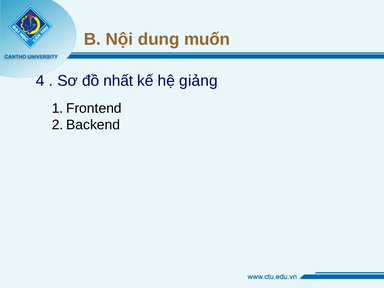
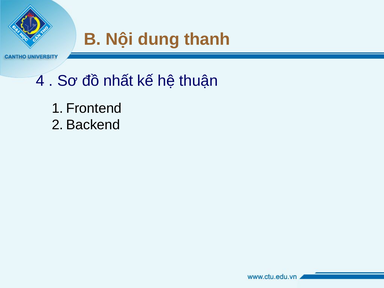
muốn: muốn -> thanh (207, 39)
giảng: giảng -> thuận (199, 81)
